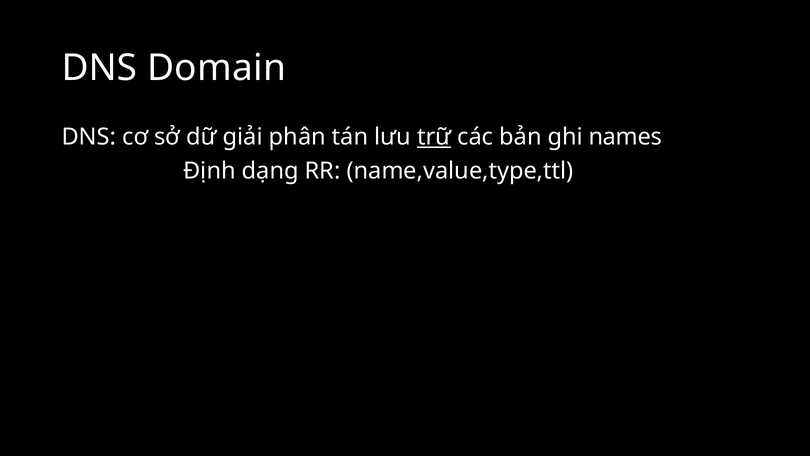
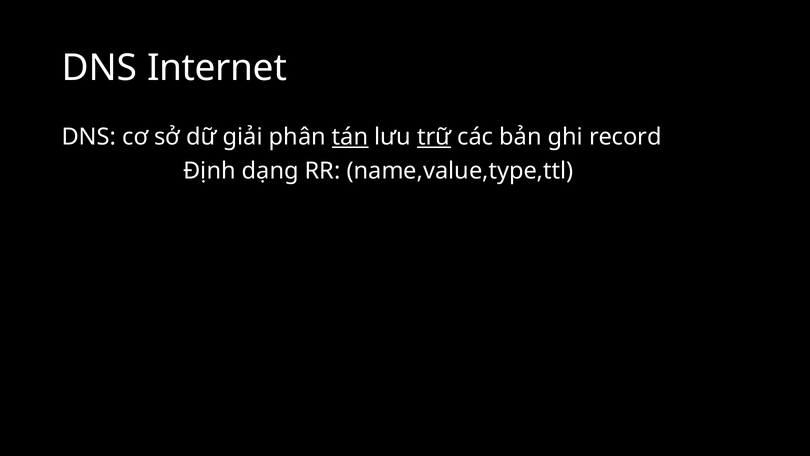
Domain: Domain -> Internet (217, 68)
tán underline: none -> present (350, 137)
names: names -> record (625, 137)
